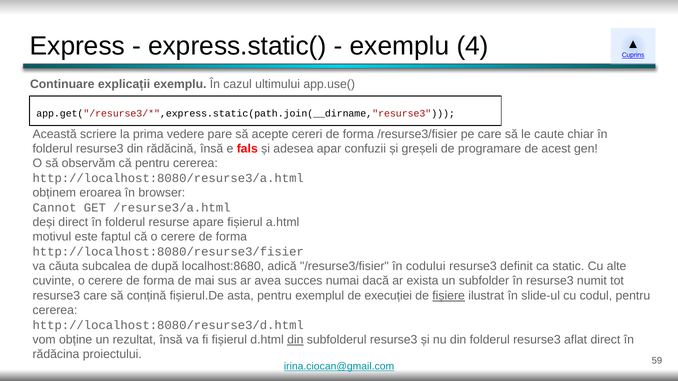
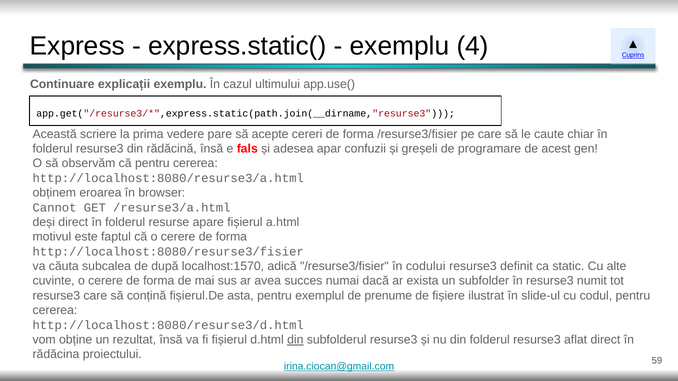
localhost:8680: localhost:8680 -> localhost:1570 (223, 267)
execuției: execuției -> prenume (388, 296)
fișiere underline: present -> none (449, 296)
